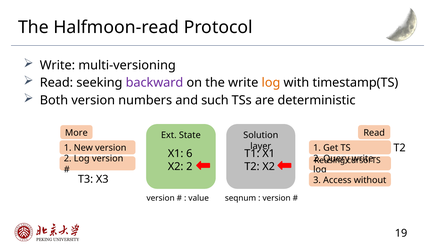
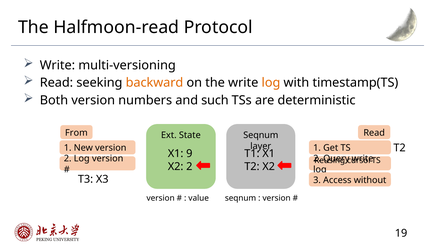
backward colour: purple -> orange (154, 83)
More: More -> From (76, 133)
State Solution: Solution -> Seqnum (261, 136)
6: 6 -> 9 (189, 154)
